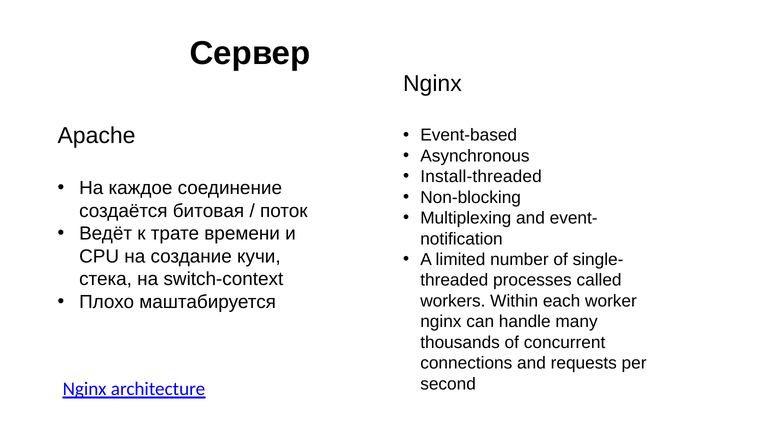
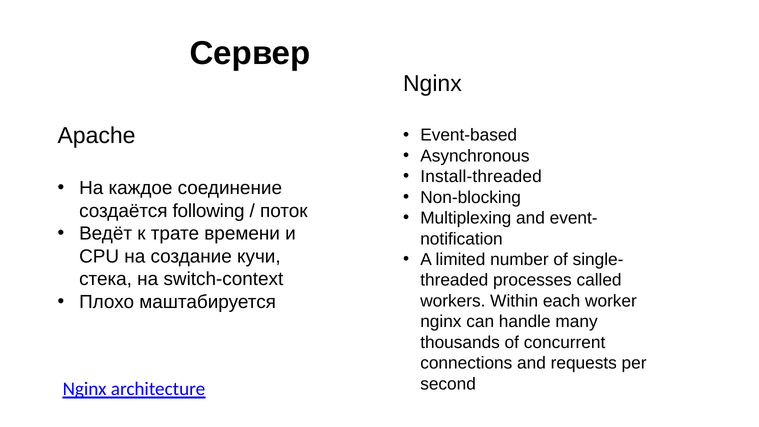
битовая: битовая -> following (209, 211)
